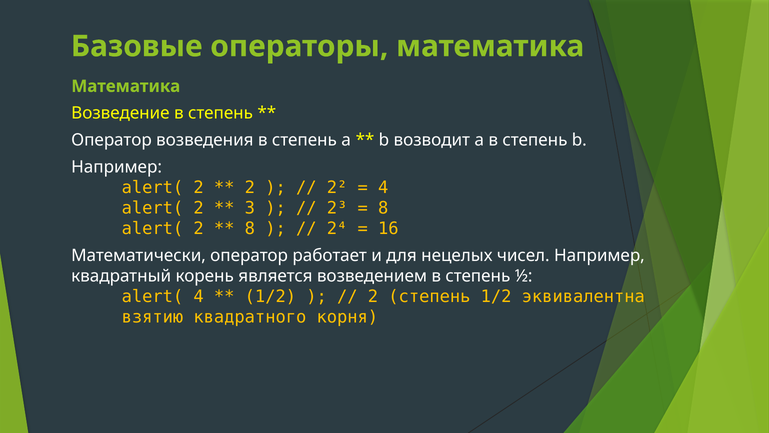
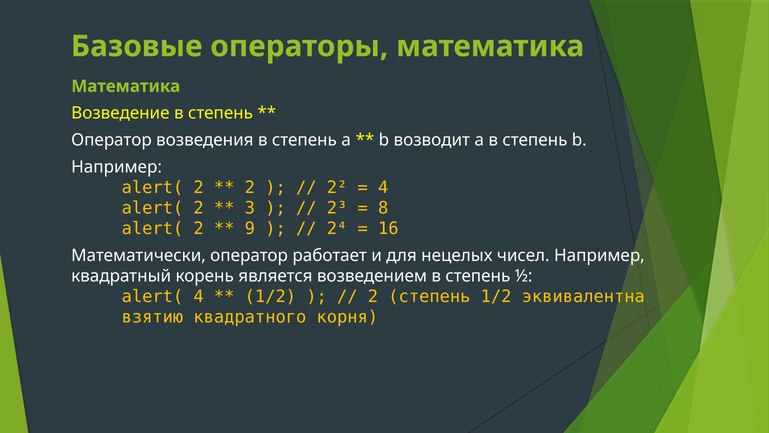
8: 8 -> 9 (250, 228)
